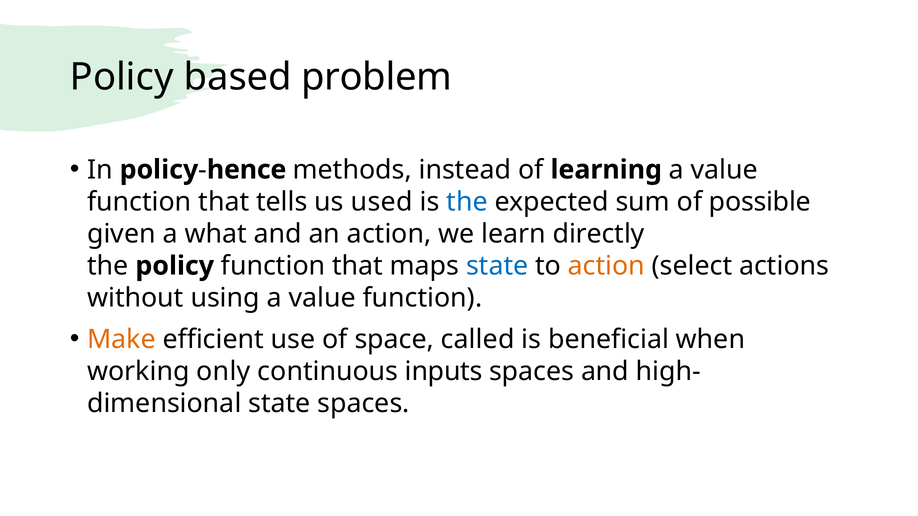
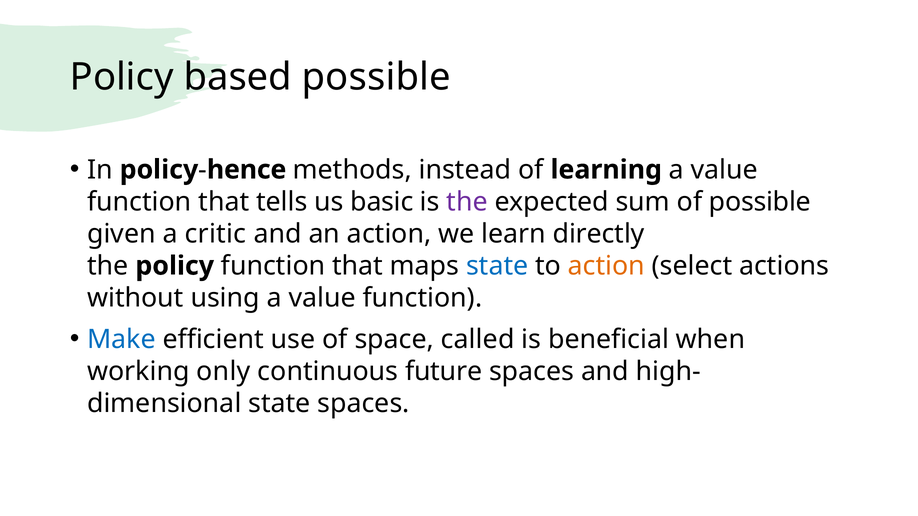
based problem: problem -> possible (376, 77)
used: used -> basic (382, 202)
the colour: blue -> purple (467, 202)
what: what -> critic (215, 234)
Make colour: orange -> blue (121, 340)
inputs: inputs -> future (444, 372)
